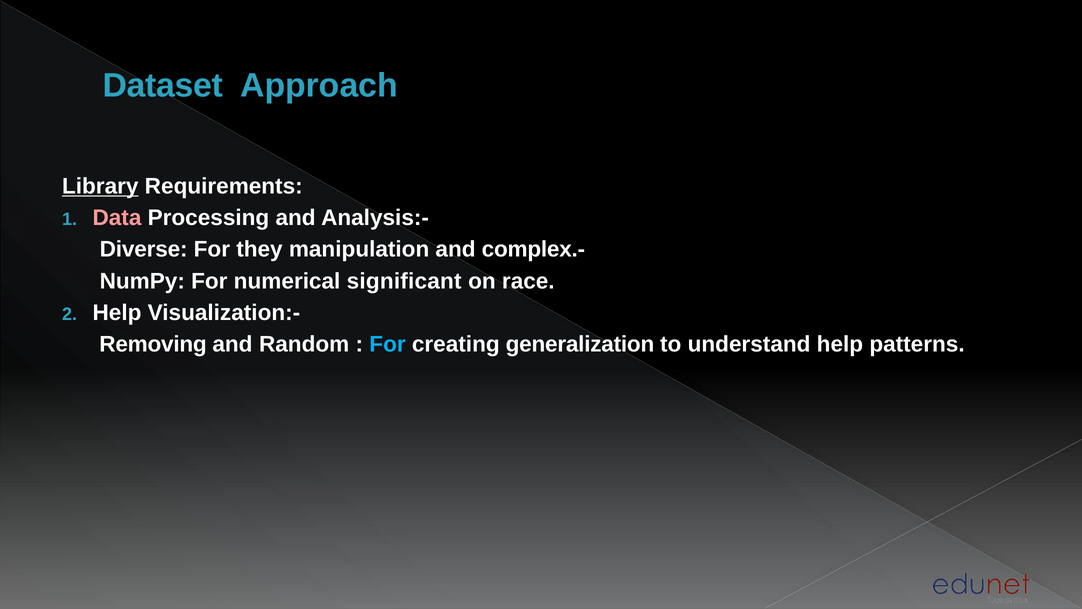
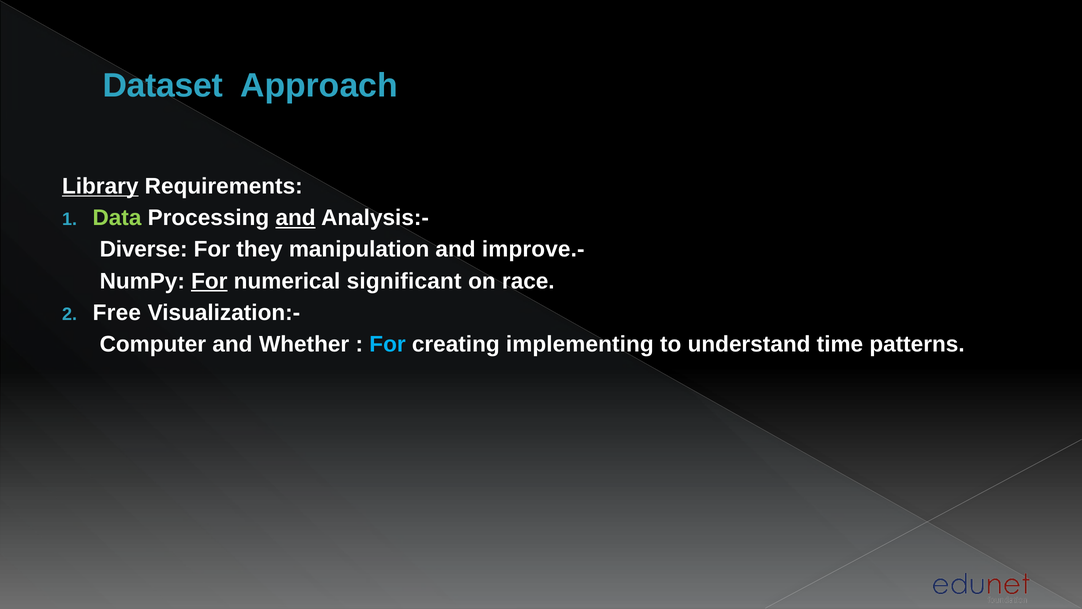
Data colour: pink -> light green (117, 218)
and underline: none -> present (296, 218)
complex.-: complex.- -> improve.- (533, 249)
For underline: none -> present (209, 281)
Help: Help -> Free (117, 312)
Removing: Removing -> Computer (153, 344)
Random: Random -> Whether (304, 344)
generalization: generalization -> implementing (580, 344)
understand help: help -> time (840, 344)
